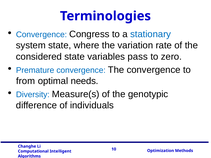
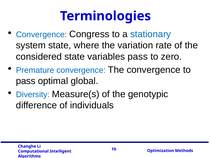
from: from -> pass (26, 81)
needs: needs -> global (85, 81)
